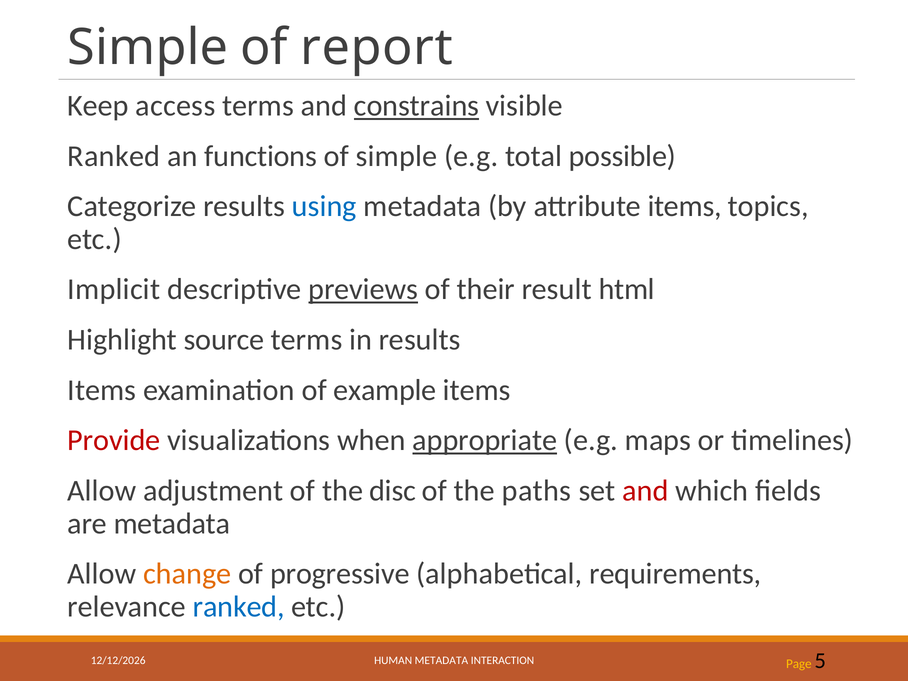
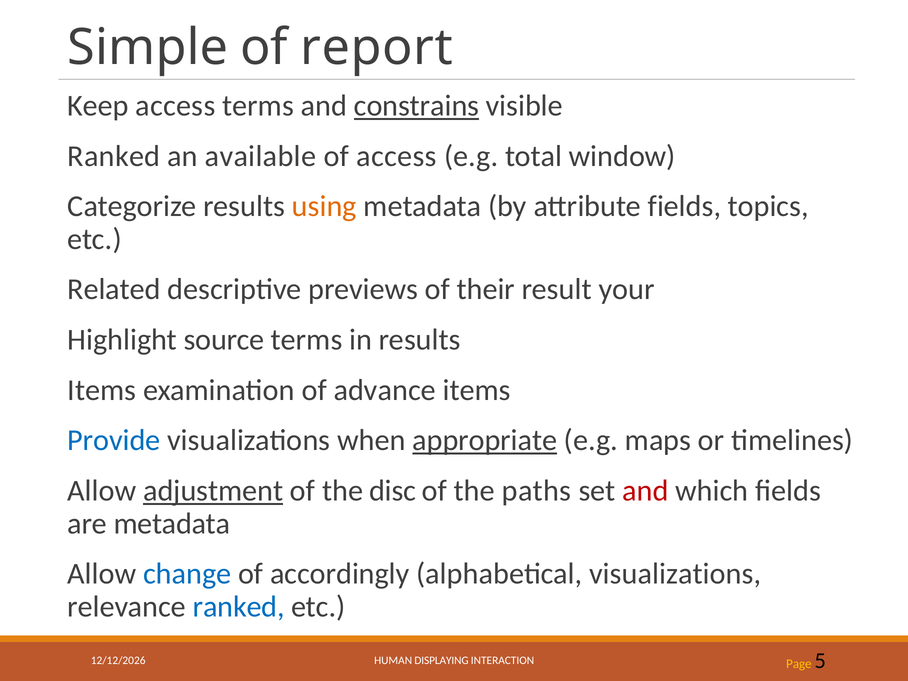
functions: functions -> available (260, 156)
of simple: simple -> access (396, 156)
possible: possible -> window (622, 156)
using colour: blue -> orange (324, 206)
attribute items: items -> fields (684, 206)
Implicit: Implicit -> Related (114, 290)
previews underline: present -> none (363, 290)
html: html -> your (627, 290)
example: example -> advance (385, 390)
Provide colour: red -> blue (114, 441)
adjustment underline: none -> present (213, 491)
change colour: orange -> blue (187, 574)
progressive: progressive -> accordingly (340, 574)
alphabetical requirements: requirements -> visualizations (675, 574)
HUMAN METADATA: METADATA -> DISPLAYING (442, 660)
